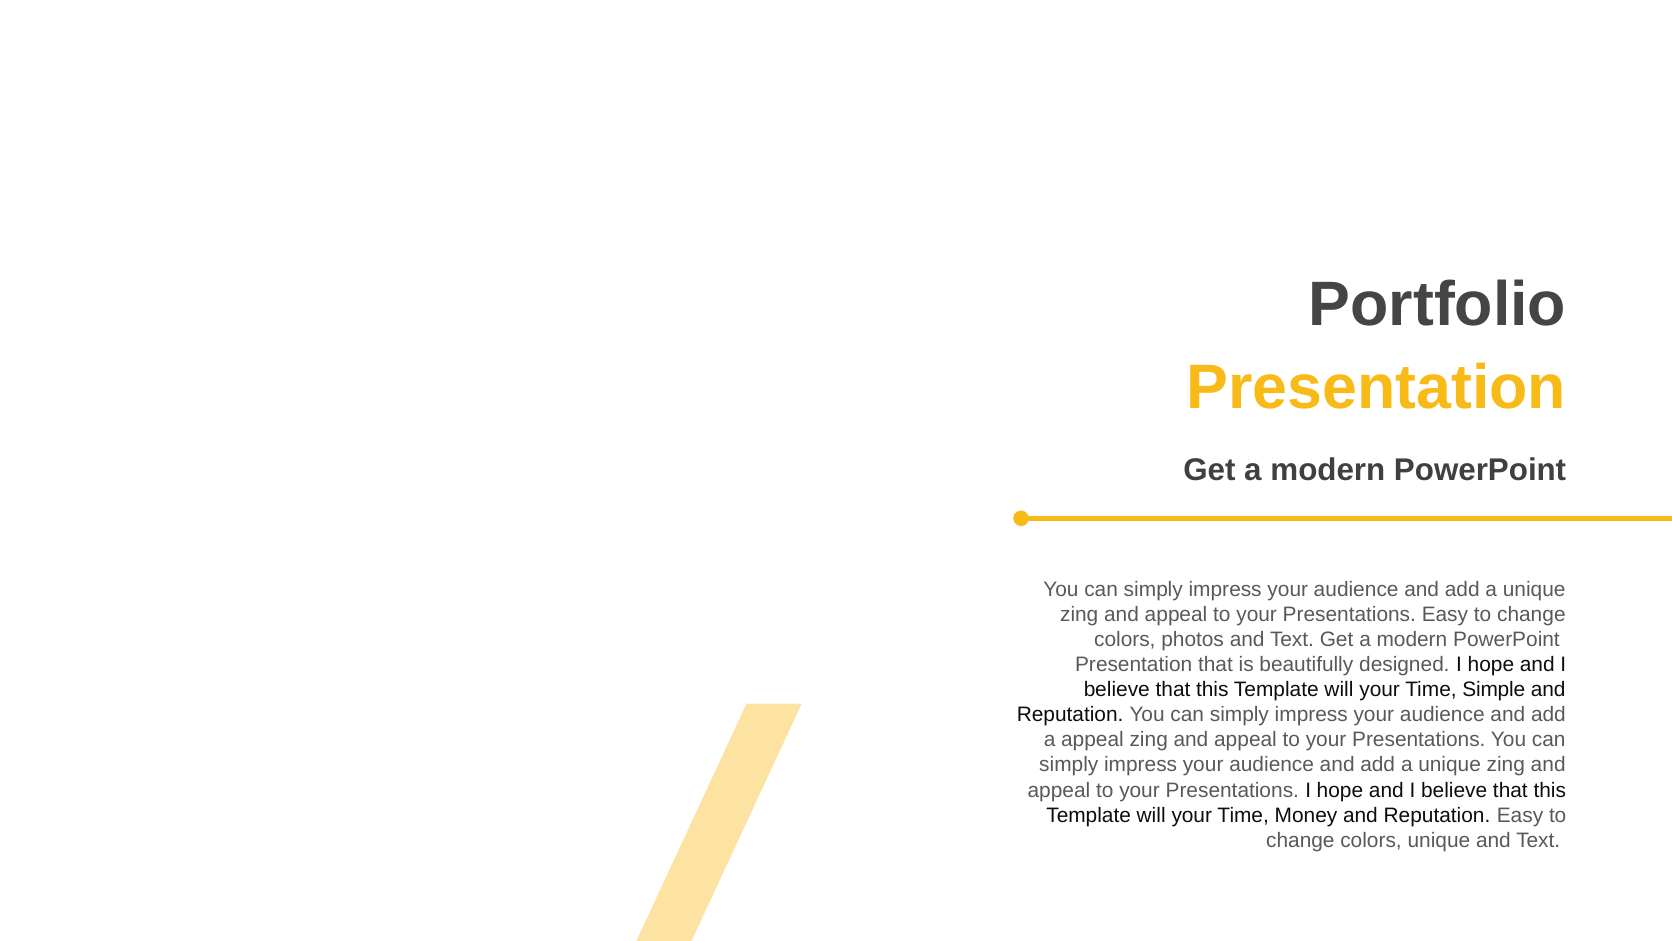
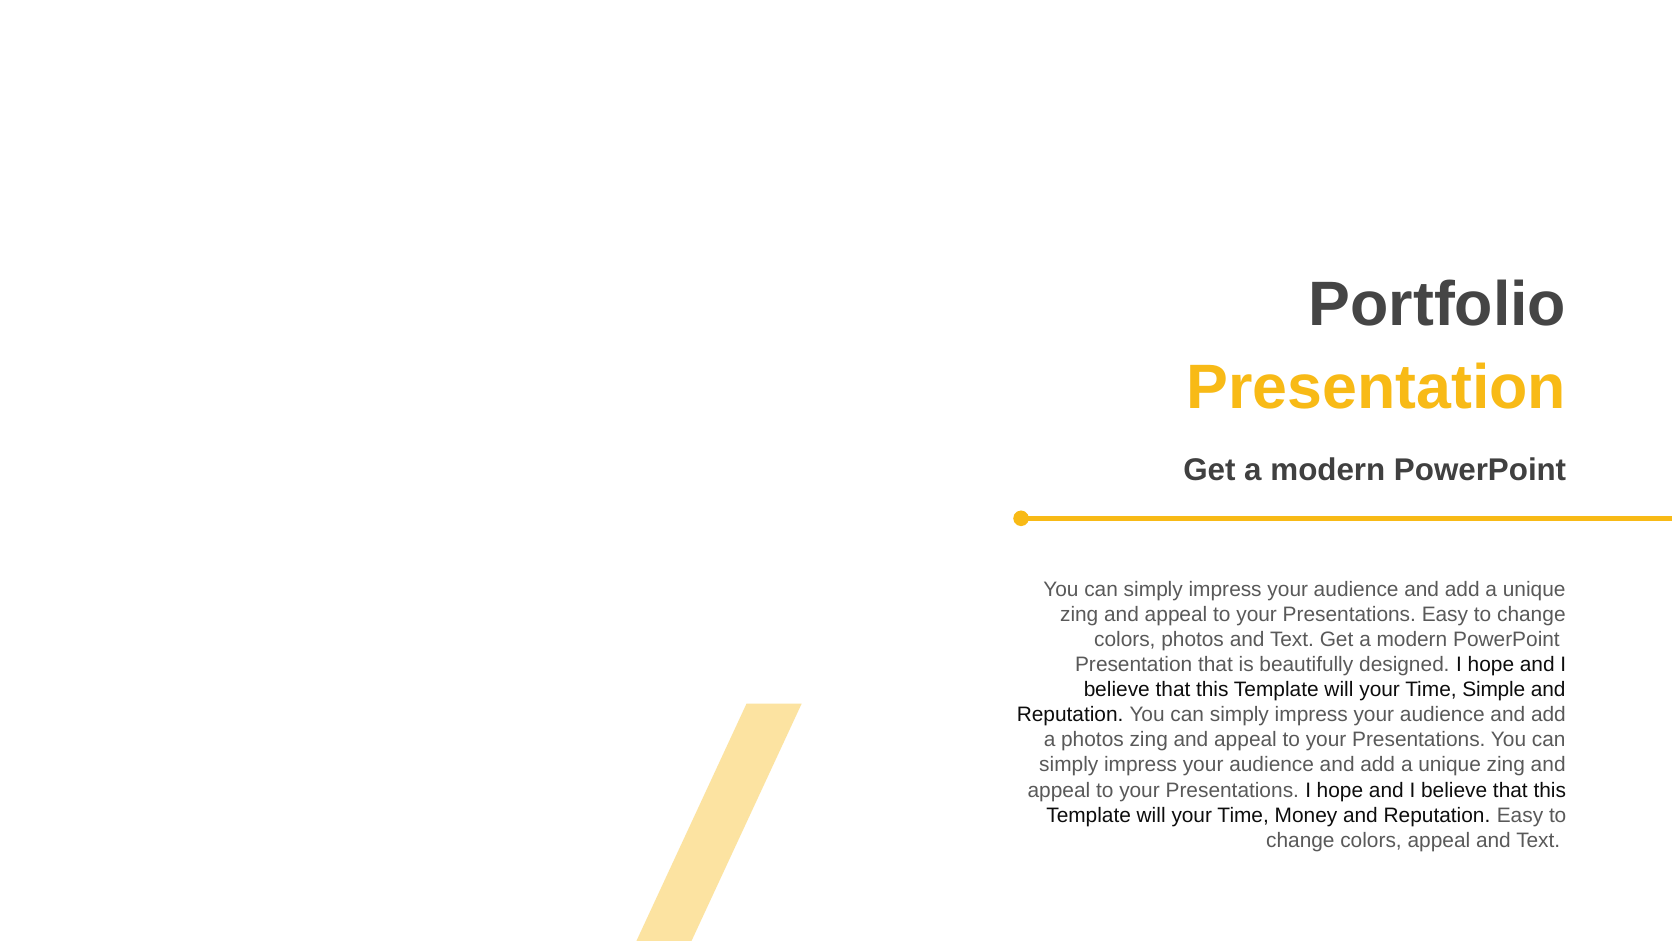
a appeal: appeal -> photos (1092, 740)
colors unique: unique -> appeal (1439, 840)
